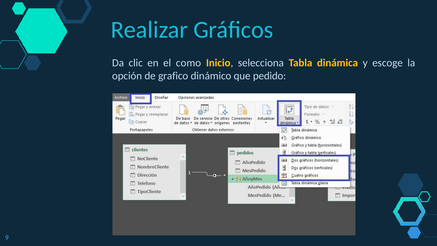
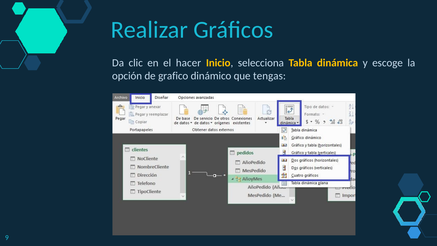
como: como -> hacer (189, 63)
pedido: pedido -> tengas (269, 76)
